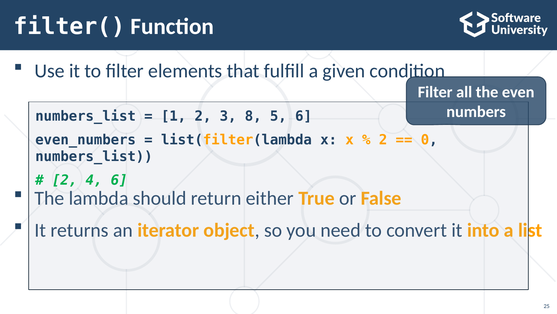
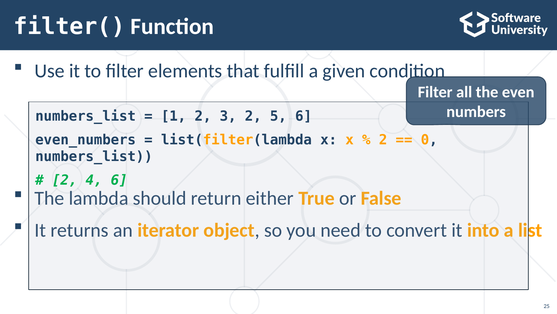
3 8: 8 -> 2 (253, 116)
